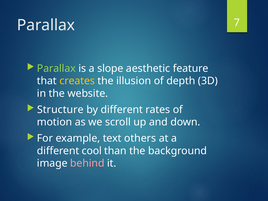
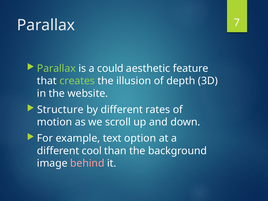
slope: slope -> could (110, 68)
creates colour: yellow -> light green (77, 81)
others: others -> option (140, 138)
